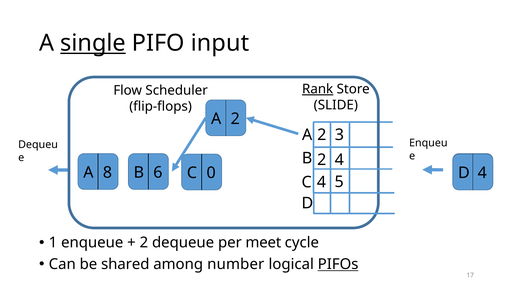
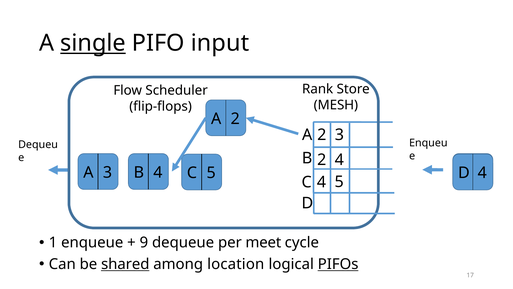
Rank underline: present -> none (318, 89)
SLIDE: SLIDE -> MESH (336, 105)
A 8: 8 -> 3 (107, 172)
B 6: 6 -> 4 (158, 172)
C 0: 0 -> 5 (211, 173)
2: 2 -> 9 (144, 242)
shared underline: none -> present (125, 264)
number: number -> location (236, 264)
